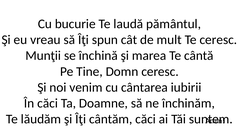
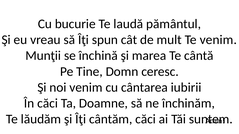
Te ceresc: ceresc -> venim (218, 40)
